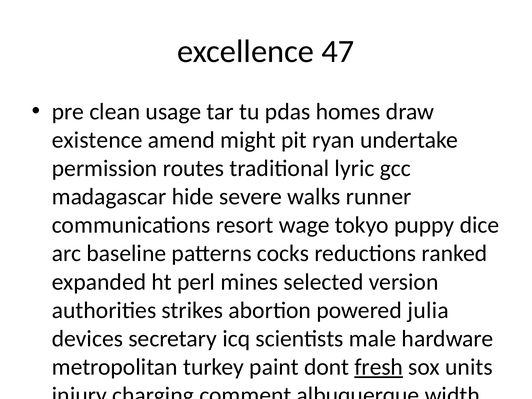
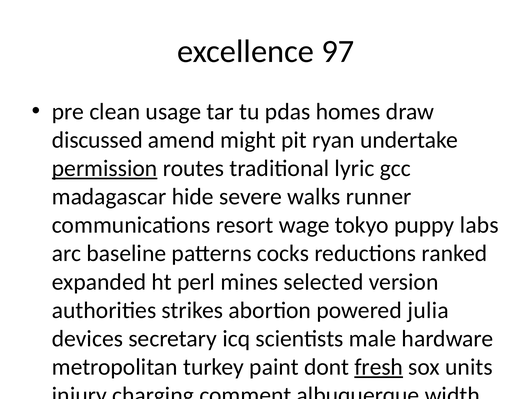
47: 47 -> 97 (338, 51)
existence: existence -> discussed (97, 140)
permission underline: none -> present (105, 168)
dice: dice -> labs (479, 225)
